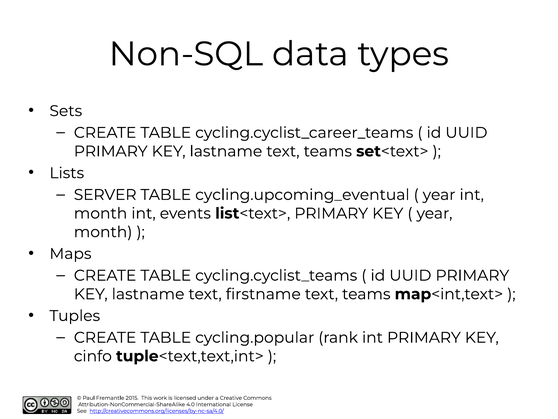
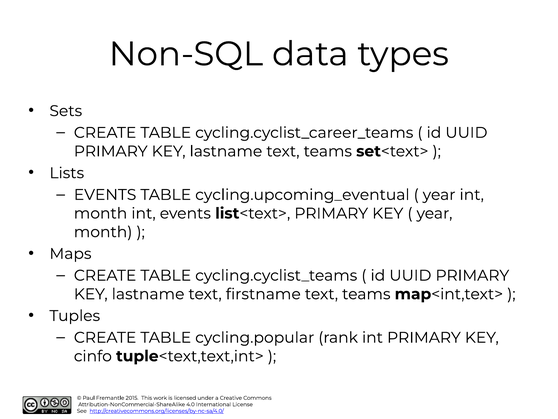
SERVER: SERVER -> EVENTS (105, 195)
